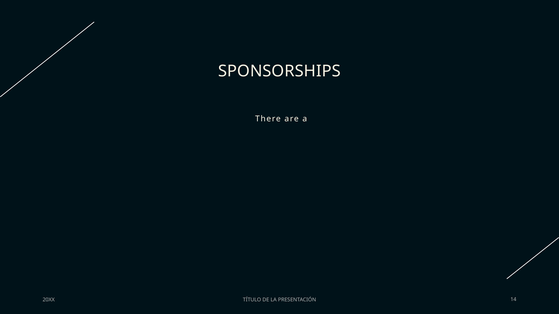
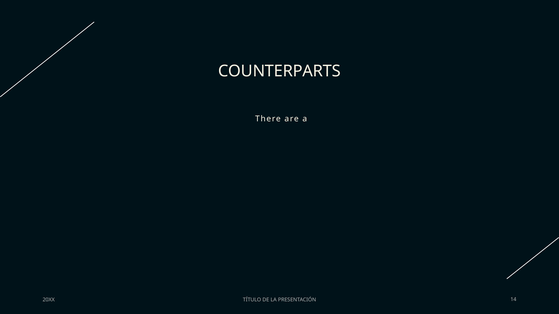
SPONSORSHIPS: SPONSORSHIPS -> COUNTERPARTS (279, 71)
